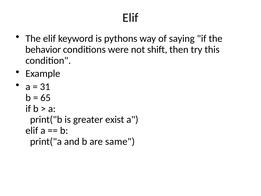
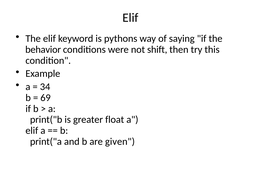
31: 31 -> 34 (45, 87)
65: 65 -> 69 (46, 98)
exist: exist -> float (115, 119)
same: same -> given (120, 141)
